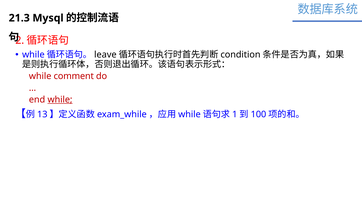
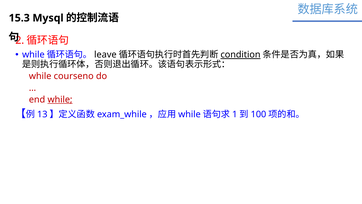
21.3: 21.3 -> 15.3 (19, 18)
condition underline: none -> present (240, 55)
comment: comment -> courseno (74, 76)
